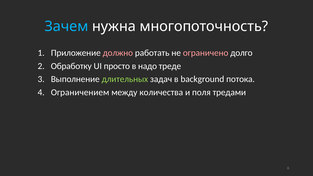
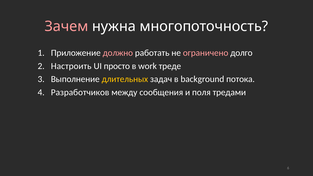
Зачем colour: light blue -> pink (67, 26)
Обработку: Обработку -> Настроить (71, 66)
надо: надо -> work (148, 66)
длительных colour: light green -> yellow (125, 79)
Ограничением: Ограничением -> Разработчиков (80, 92)
количества: количества -> сообщения (161, 92)
